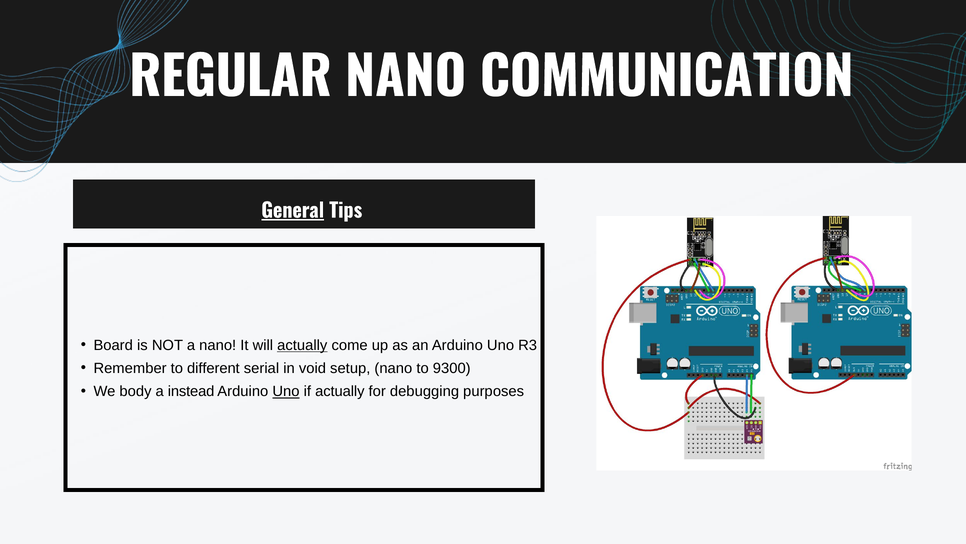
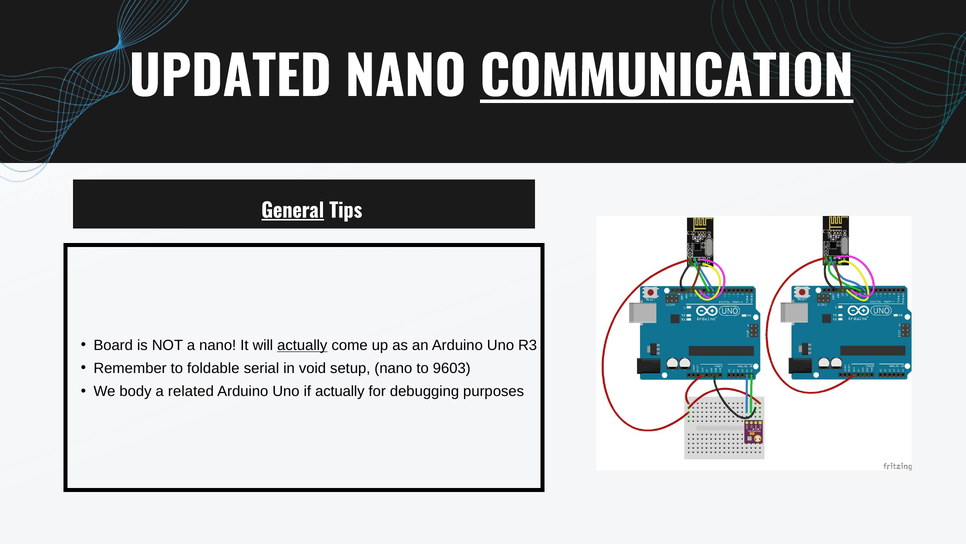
REGULAR: REGULAR -> UPDATED (230, 78)
COMMUNICATION underline: none -> present (667, 78)
different: different -> foldable (213, 368)
9300: 9300 -> 9603 (452, 368)
instead: instead -> related (191, 391)
Uno underline: present -> none (286, 391)
